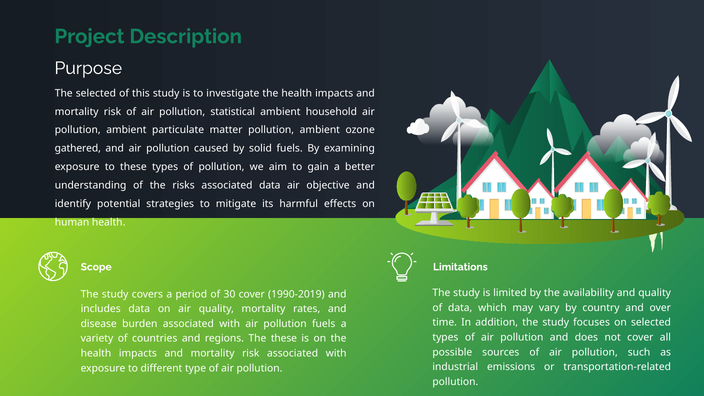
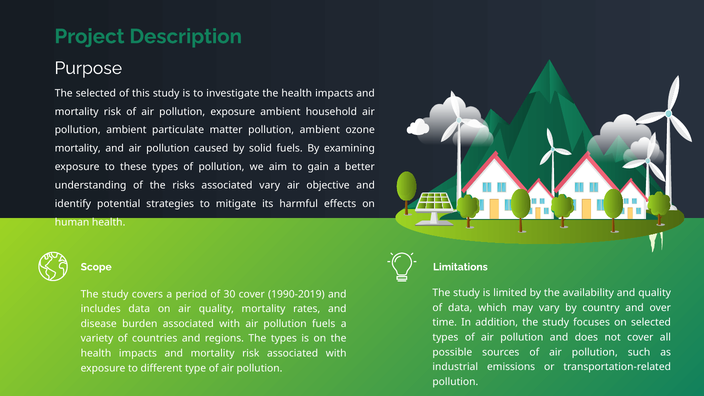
pollution statistical: statistical -> exposure (233, 112)
gathered: gathered -> mortality (78, 149)
associated data: data -> vary (270, 186)
The these: these -> types (284, 339)
